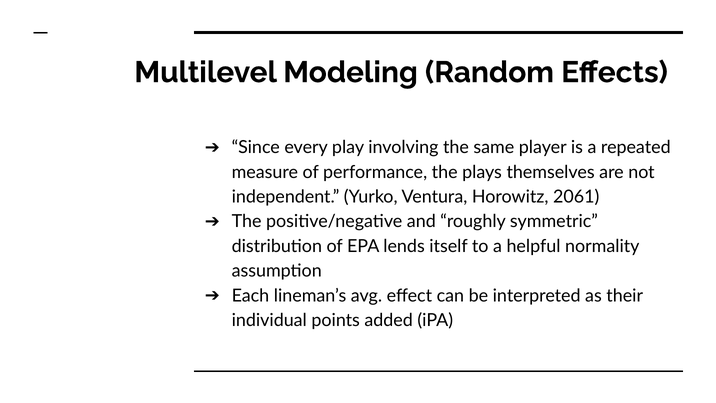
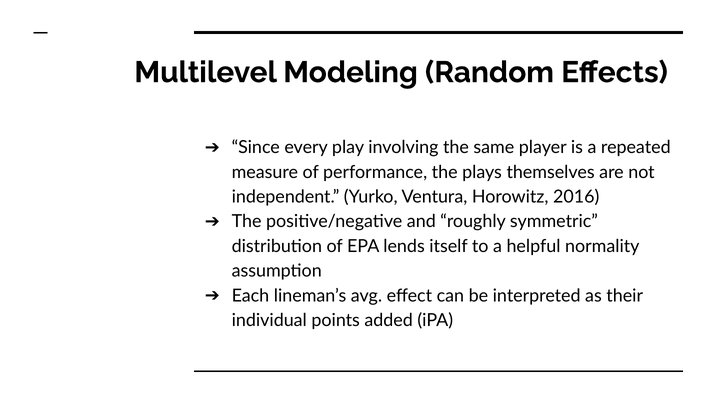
2061: 2061 -> 2016 (576, 197)
